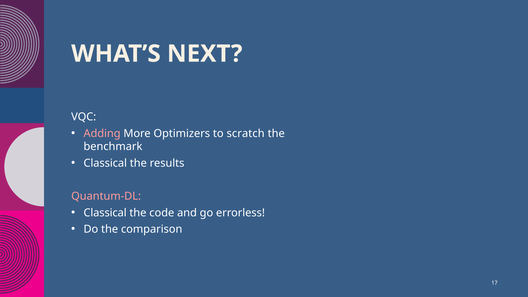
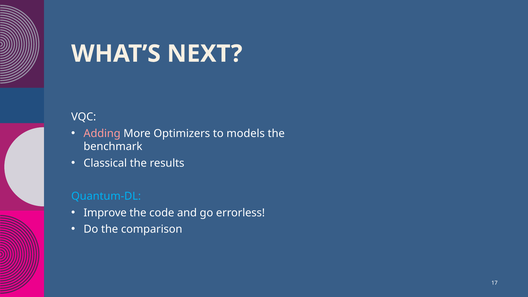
scratch: scratch -> models (246, 133)
Quantum-DL colour: pink -> light blue (106, 196)
Classical: Classical -> Improve (105, 213)
